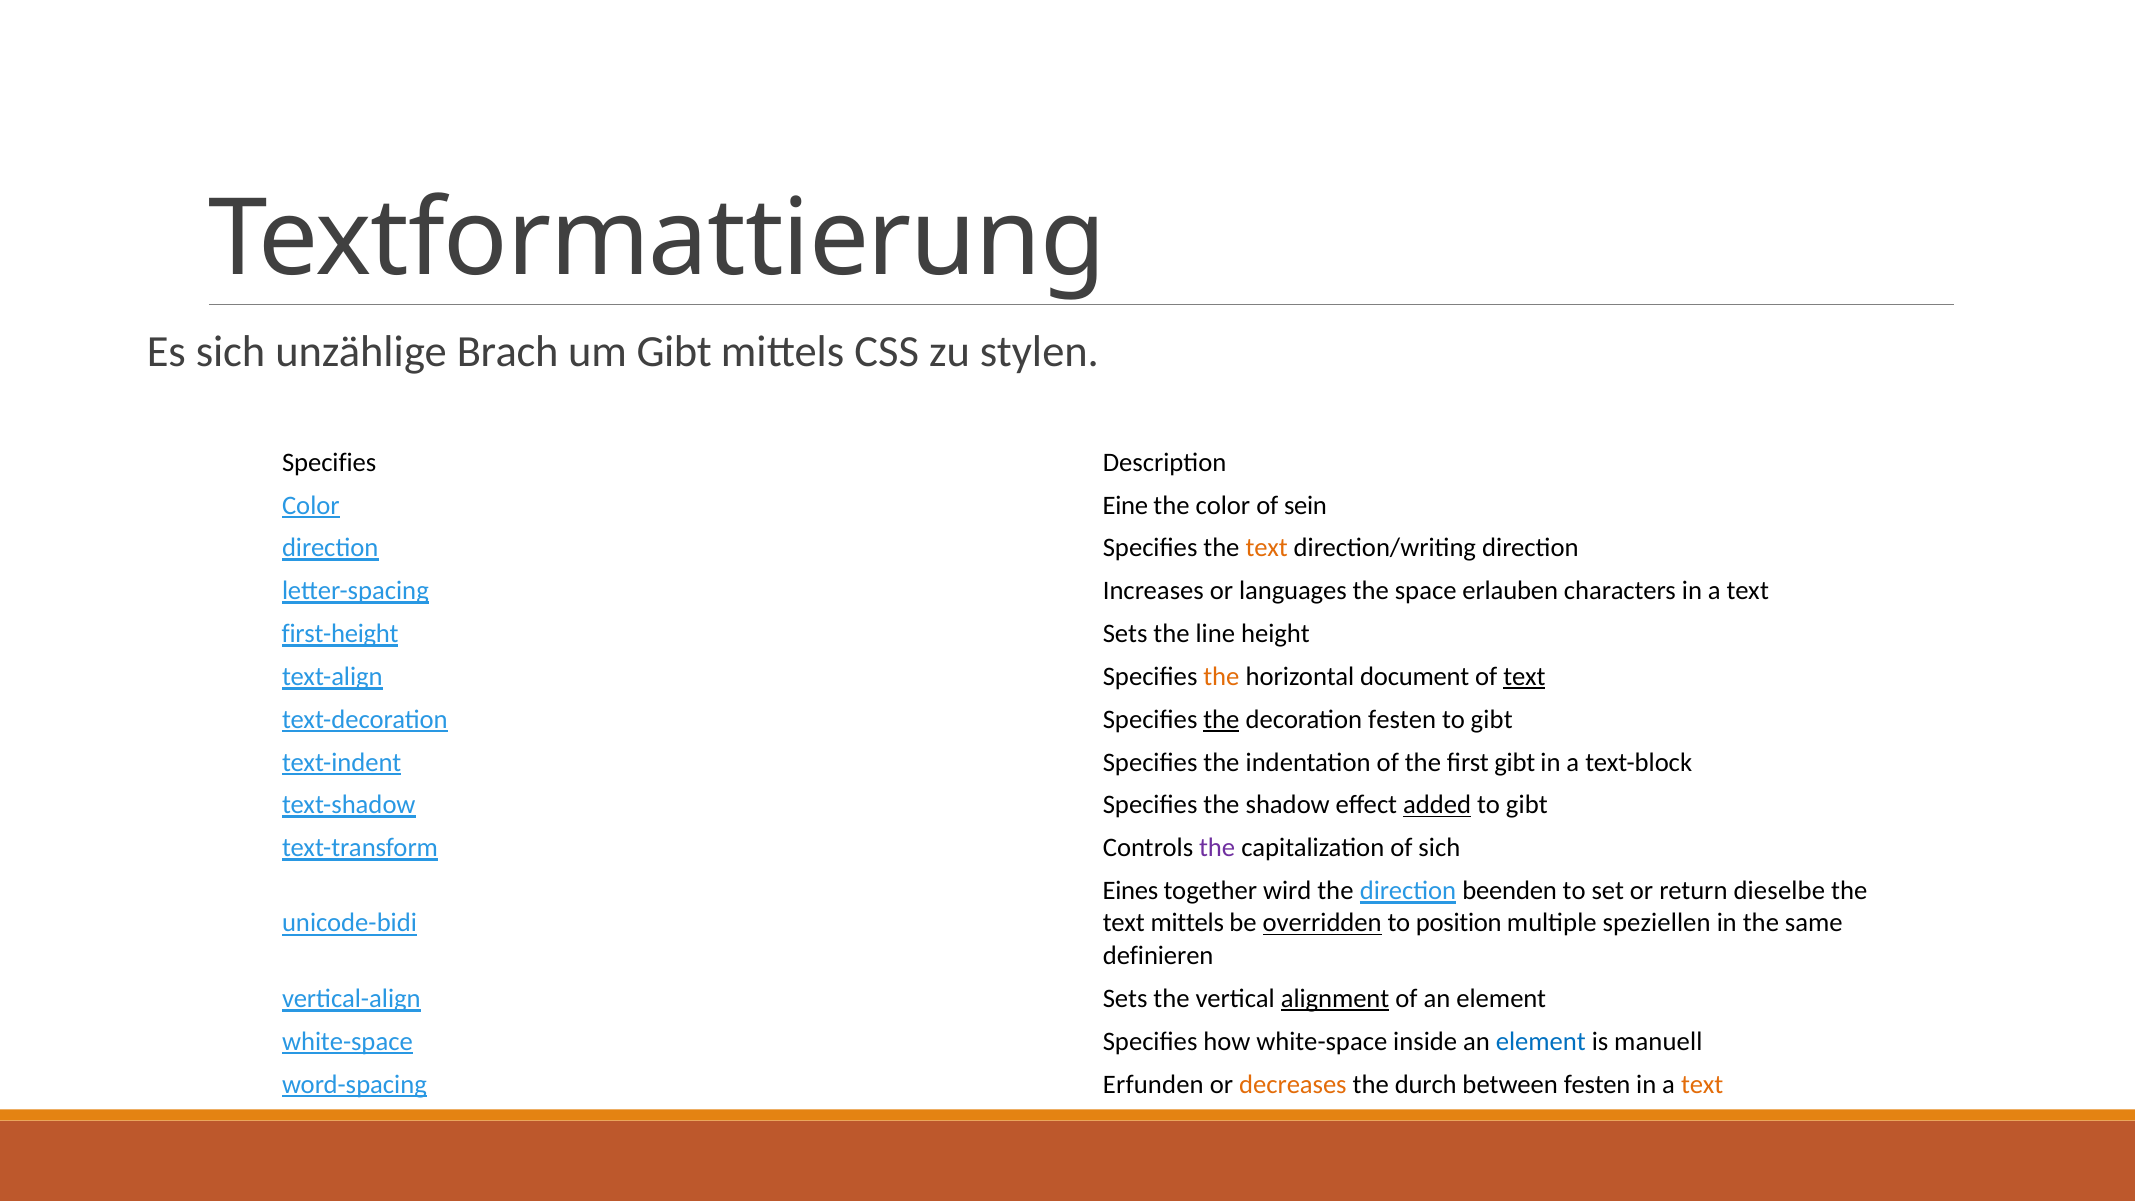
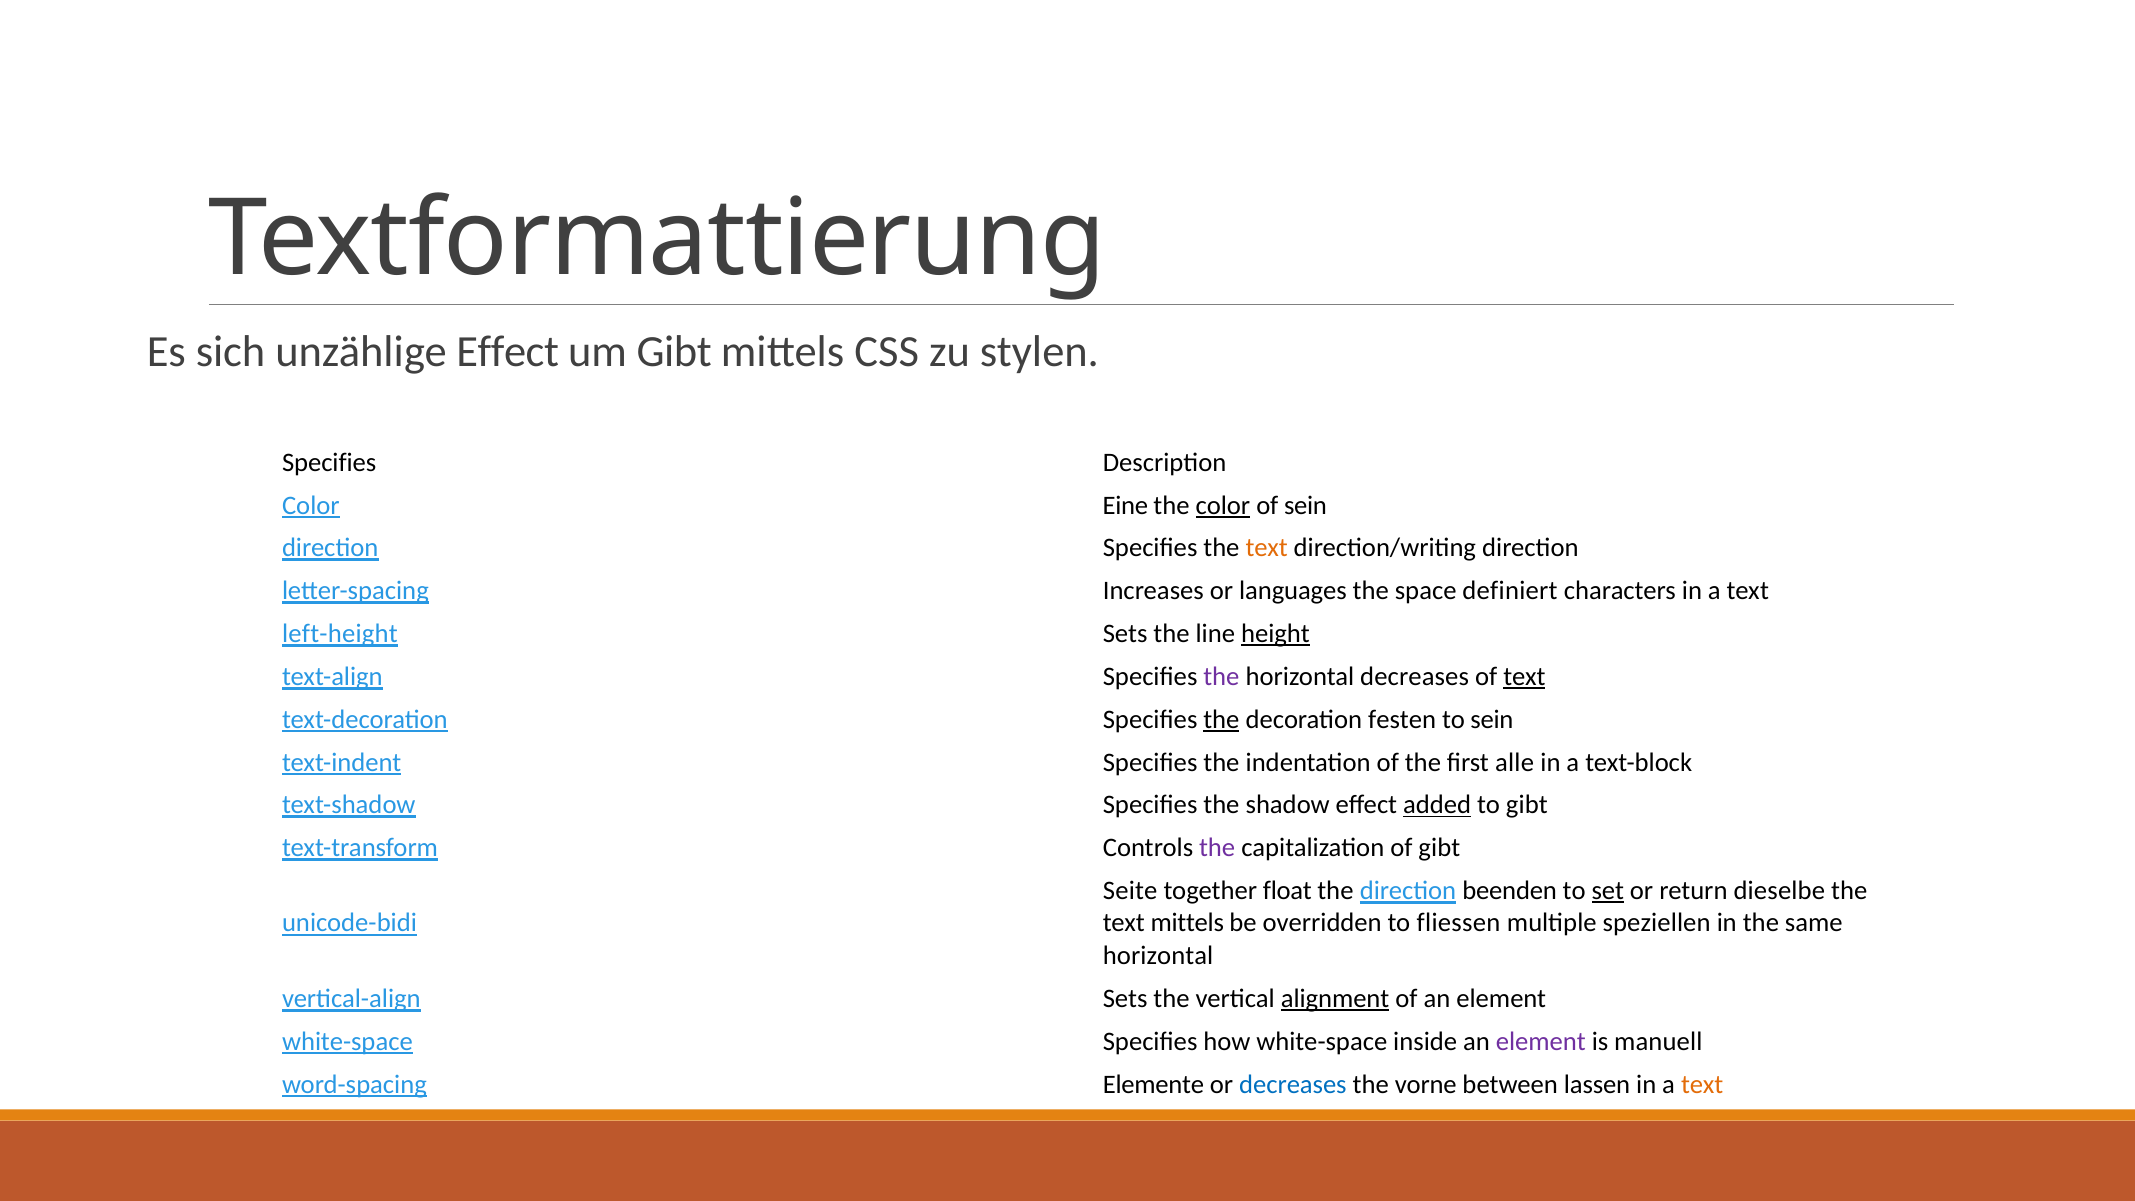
unzählige Brach: Brach -> Effect (508, 351)
color underline: none -> present (1223, 505)
erlauben: erlauben -> definiert (1510, 591)
first-height: first-height -> left-height (340, 634)
height underline: none -> present (1275, 634)
the colour: orange -> purple (1221, 677)
horizontal document: document -> decreases (1415, 677)
gibt: gibt -> sein (1492, 719)
first gibt: gibt -> alle (1515, 762)
of sich: sich -> gibt (1439, 848)
Eines: Eines -> Seite (1130, 891)
wird: wird -> float (1287, 891)
set underline: none -> present (1608, 891)
overridden underline: present -> none (1322, 923)
position: position -> fliessen (1459, 923)
definieren: definieren -> horizontal (1158, 956)
element colour: blue -> purple (1541, 1041)
Erfunden: Erfunden -> Elemente (1154, 1084)
decreases colour: orange -> blue (1293, 1084)
durch: durch -> vorne (1426, 1084)
between festen: festen -> lassen (1597, 1084)
